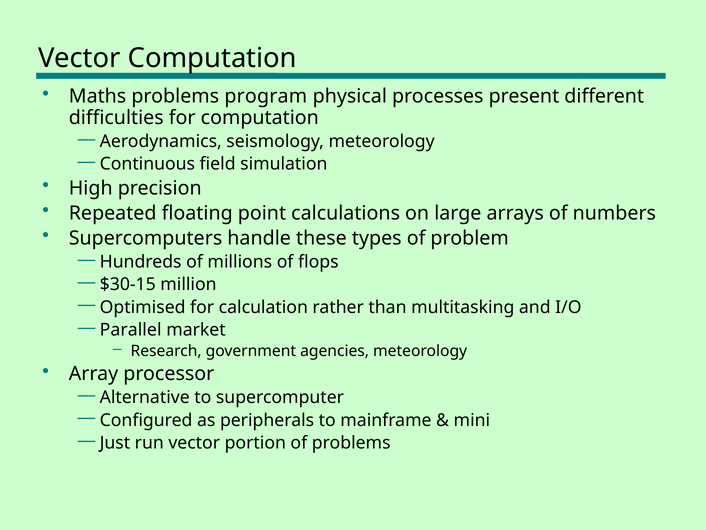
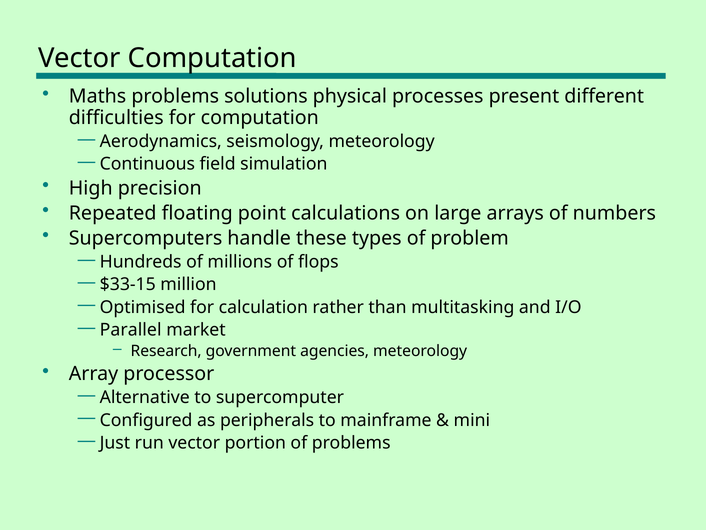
program: program -> solutions (266, 96)
$30-15: $30-15 -> $33-15 (128, 284)
